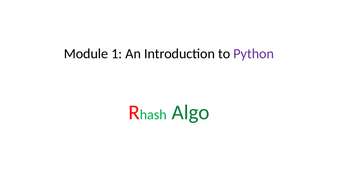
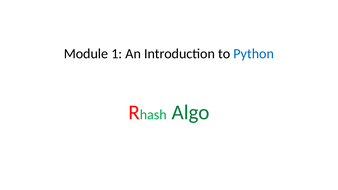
Python colour: purple -> blue (254, 54)
